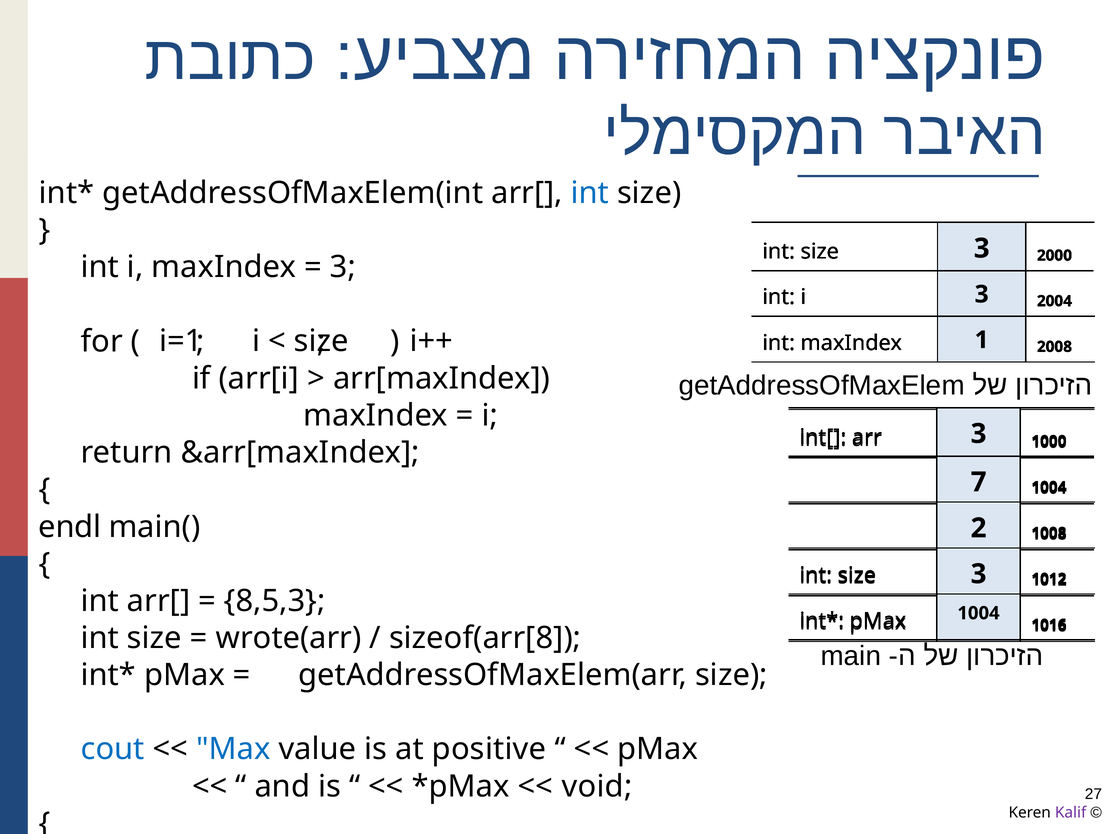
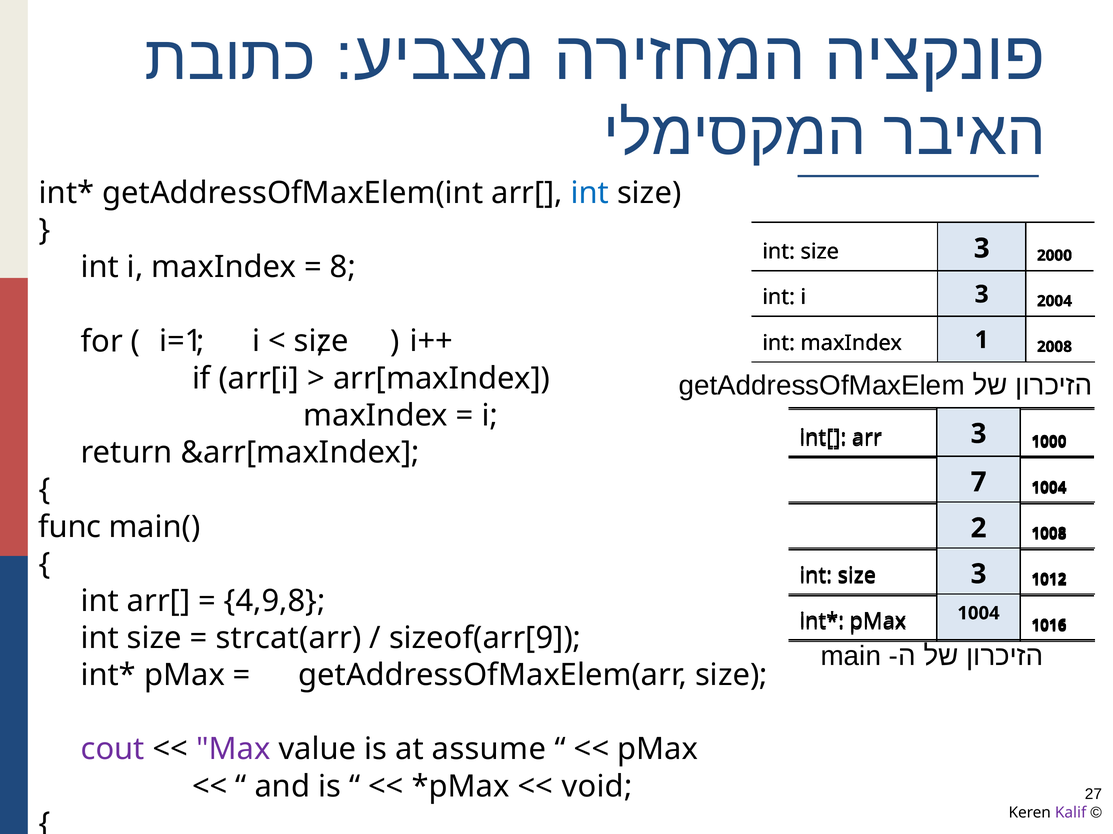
3: 3 -> 8 (343, 267)
endl: endl -> func (70, 527)
8,5,3: 8,5,3 -> 4,9,8 (275, 602)
wrote(arr: wrote(arr -> strcat(arr (289, 639)
sizeof(arr[8: sizeof(arr[8 -> sizeof(arr[9 (485, 639)
cout colour: blue -> purple (113, 750)
Max colour: blue -> purple (233, 750)
positive: positive -> assume (489, 750)
